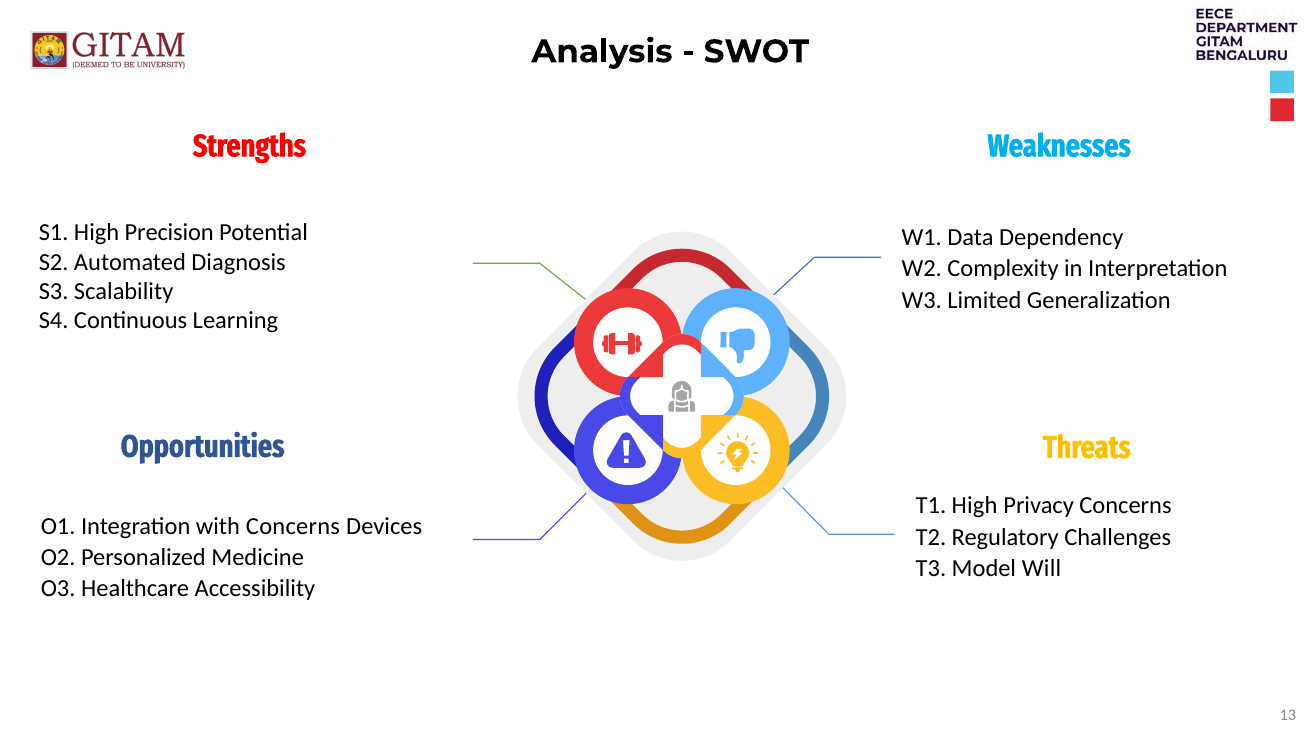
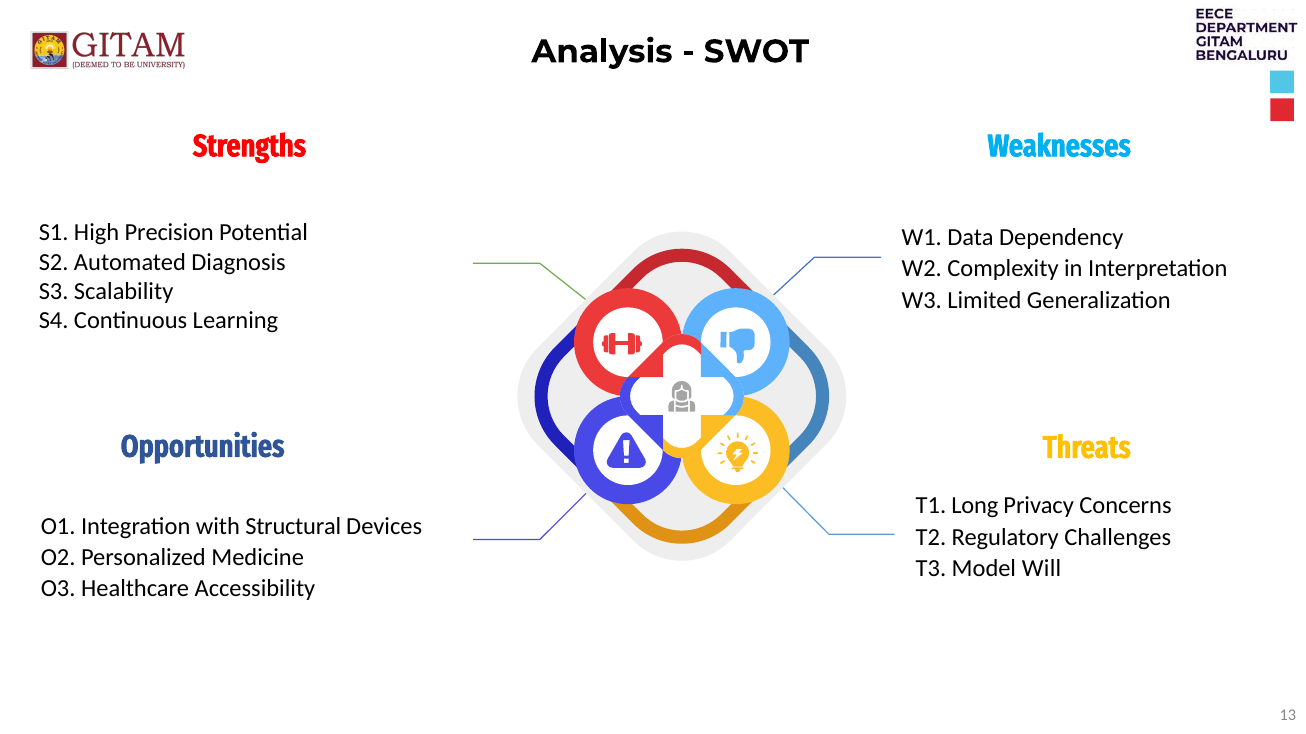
T1 High: High -> Long (975, 506)
with Concerns: Concerns -> Structural (293, 527)
